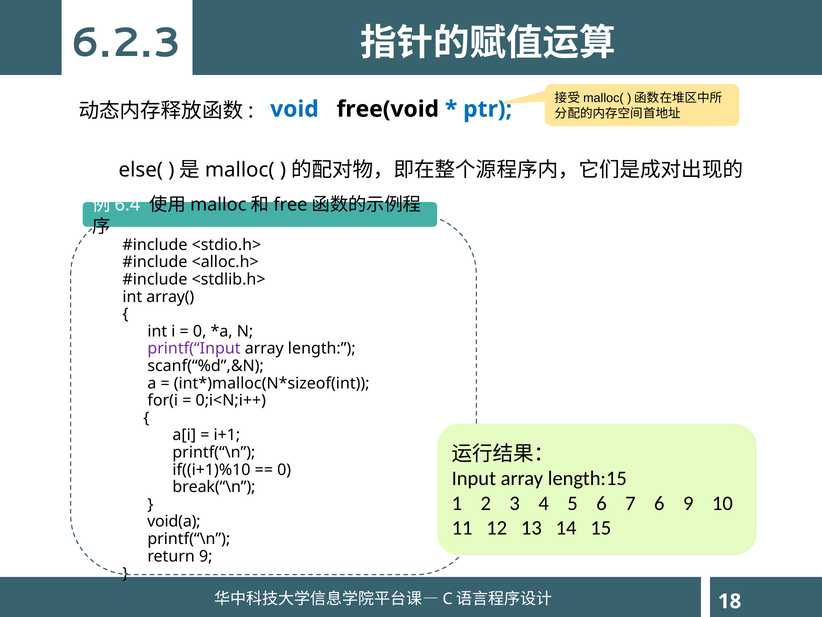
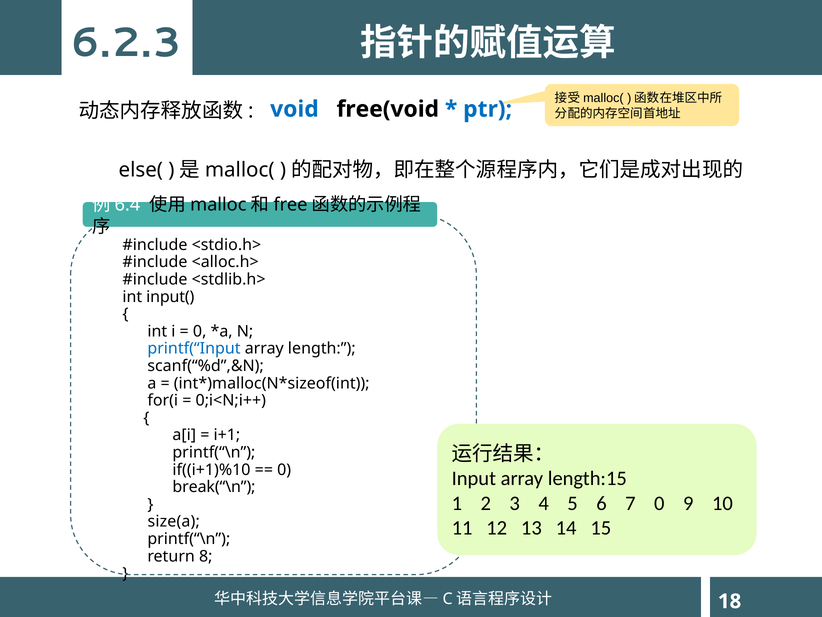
array(: array( -> input( (170, 297)
printf(“Input colour: purple -> blue (194, 348)
7 6: 6 -> 0 (659, 503)
void(a: void(a -> size(a (174, 521)
return 9: 9 -> 8 (206, 556)
